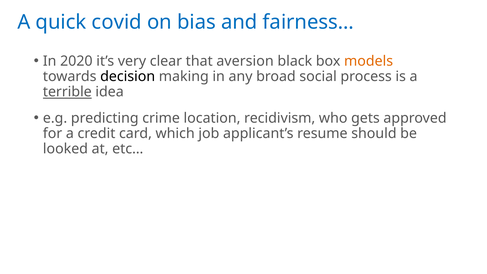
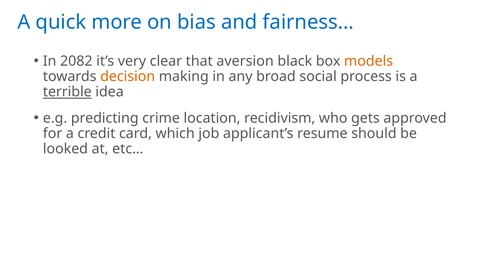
covid: covid -> more (117, 22)
2020: 2020 -> 2082 (76, 61)
decision colour: black -> orange (128, 76)
